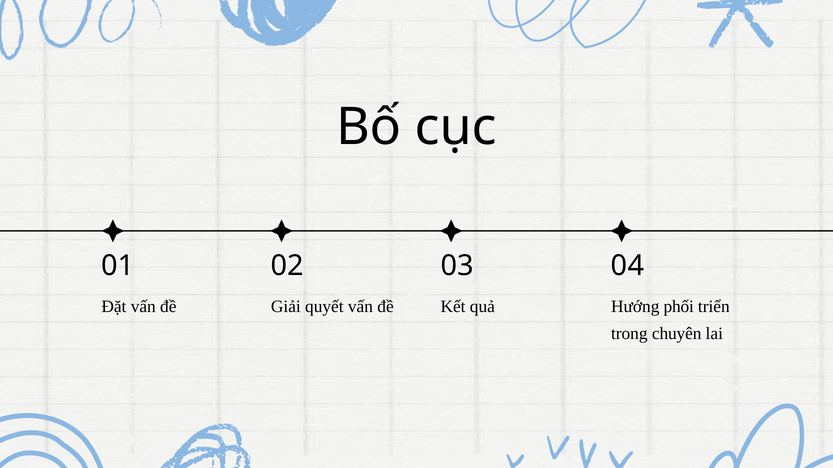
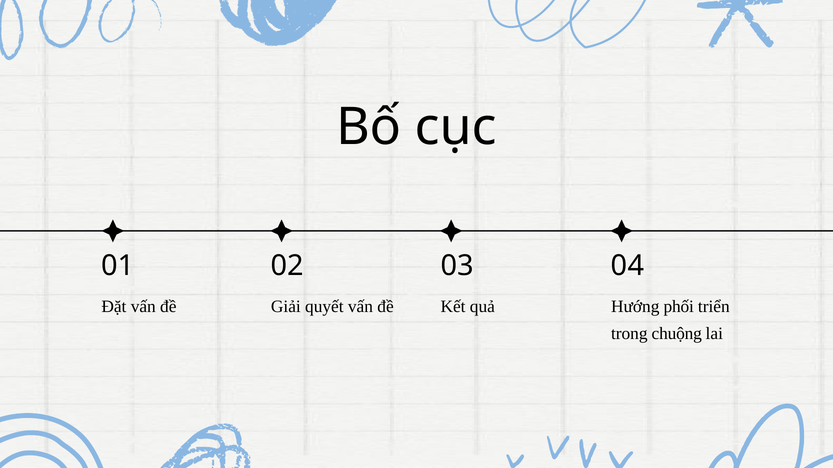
chuyên: chuyên -> chuộng (677, 334)
